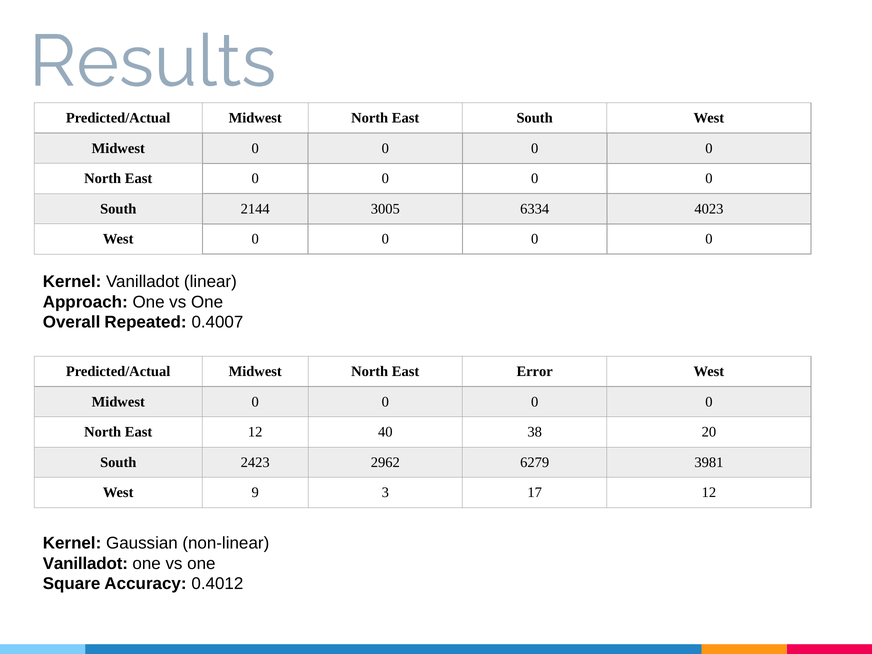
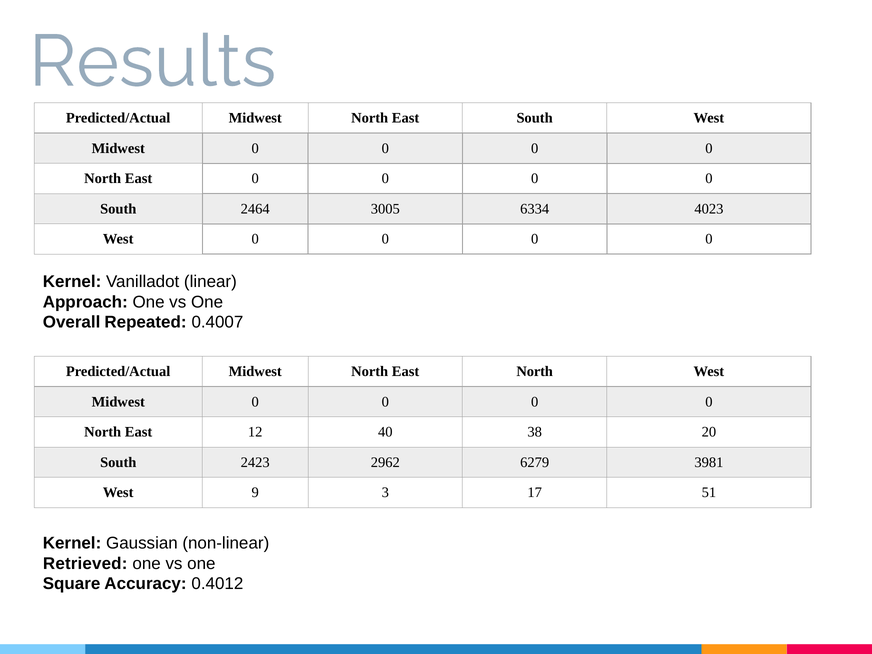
2144: 2144 -> 2464 (255, 209)
East Error: Error -> North (535, 372)
17 12: 12 -> 51 (709, 492)
Vanilladot: Vanilladot -> Retrieved (85, 564)
